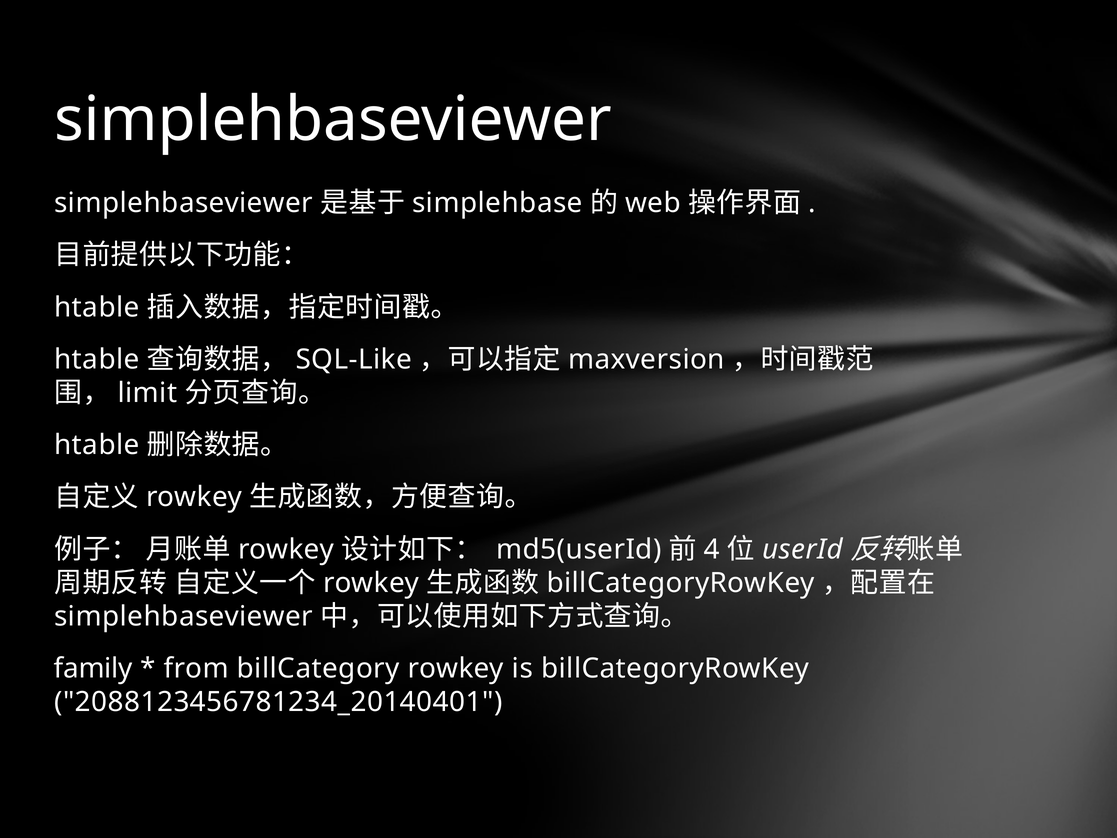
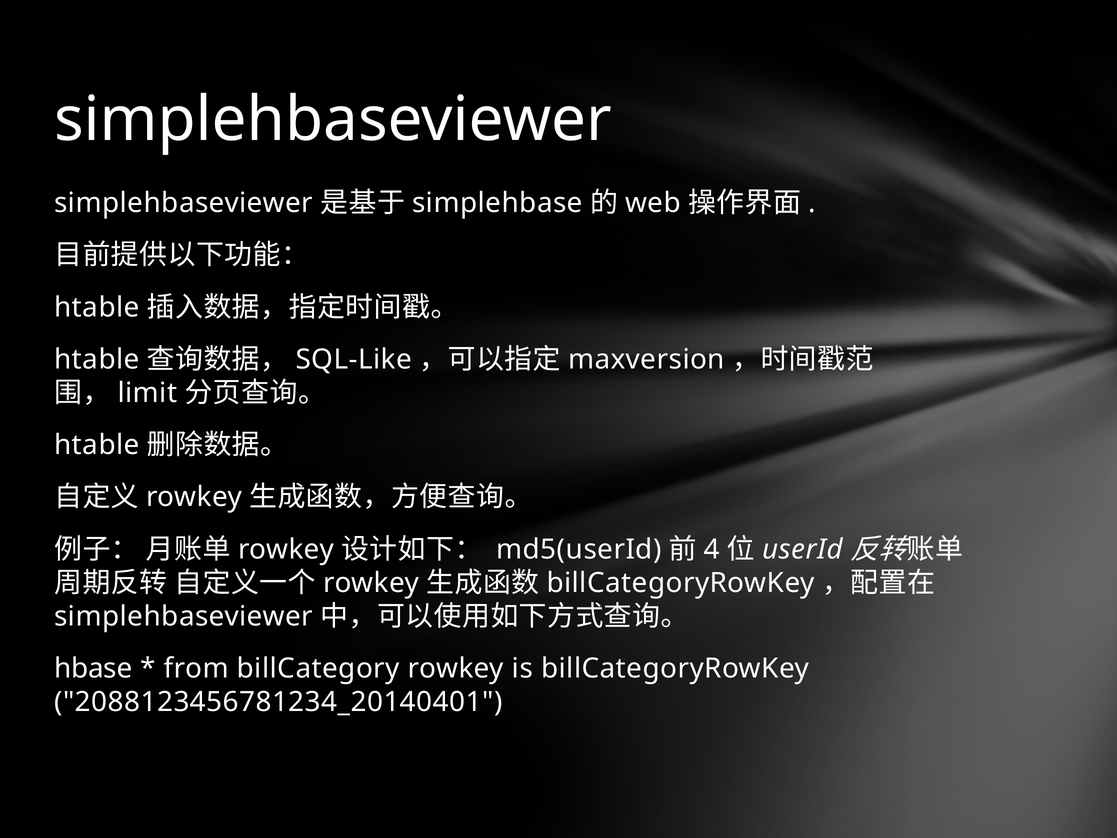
family: family -> hbase (93, 668)
